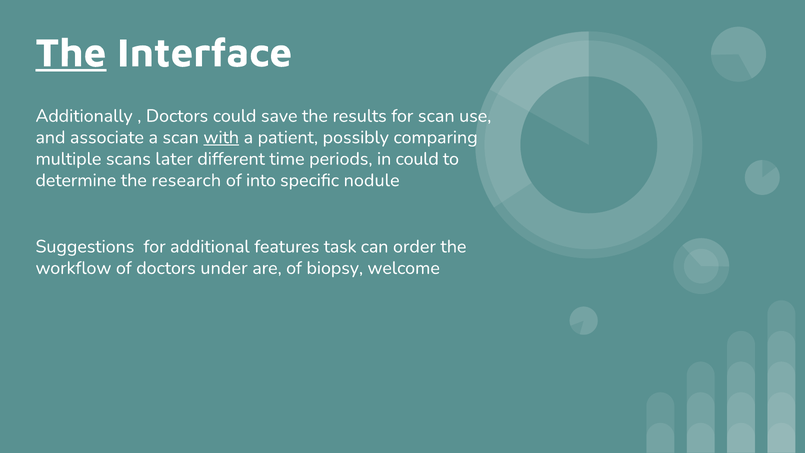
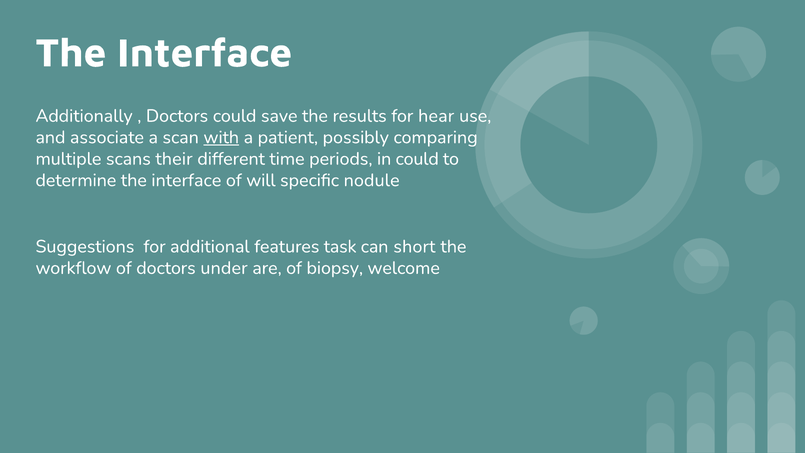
The underline: present -> none (71, 53)
for scan: scan -> hear (436, 116)
later: later -> their (174, 159)
determine the research: research -> interface (186, 180)
into: into -> will (261, 180)
order: order -> short (414, 246)
